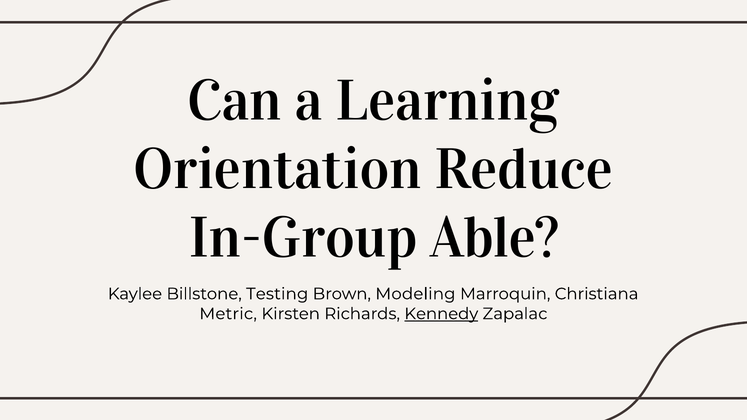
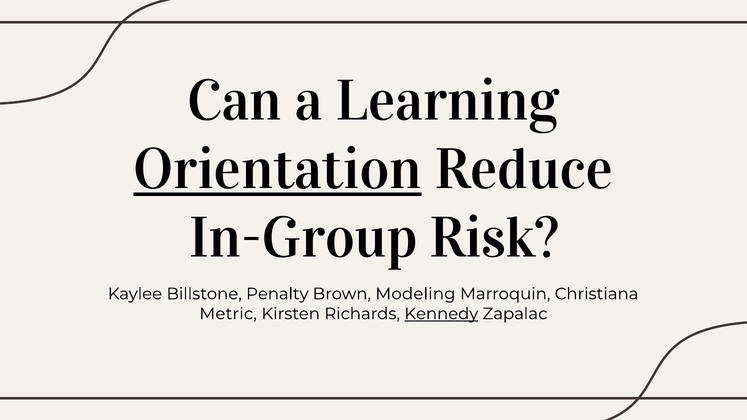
Orientation underline: none -> present (278, 170)
Able: Able -> Risk (494, 238)
Testing: Testing -> Penalty (277, 294)
